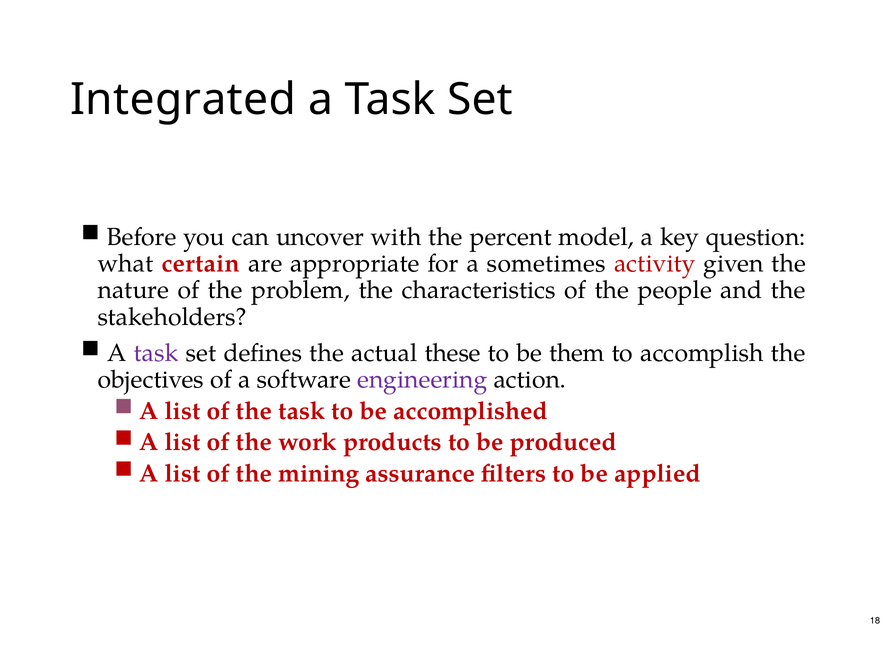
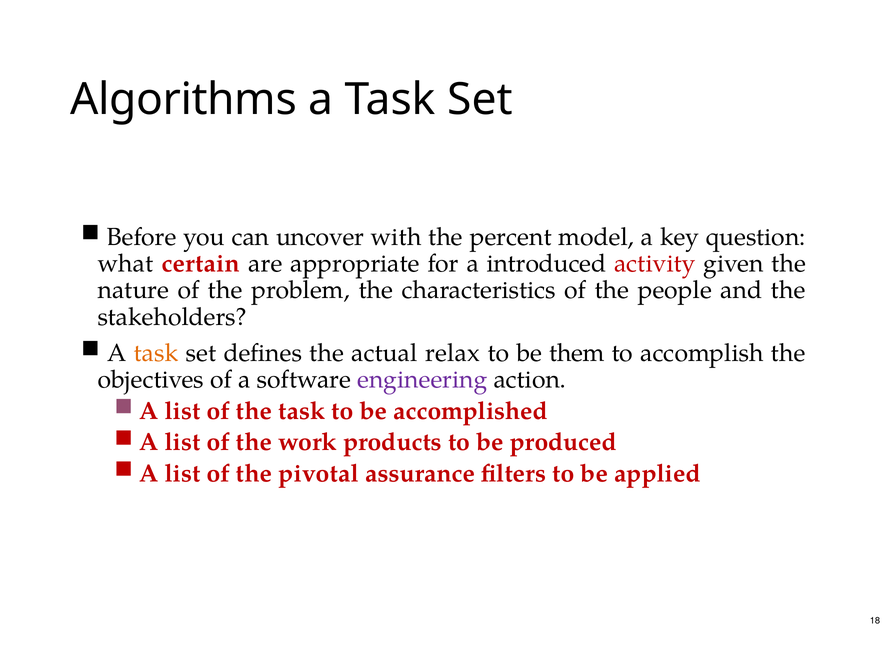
Integrated: Integrated -> Algorithms (183, 100)
sometimes: sometimes -> introduced (547, 263)
task colour: purple -> orange (156, 353)
these: these -> relax (453, 353)
mining: mining -> pivotal (319, 473)
